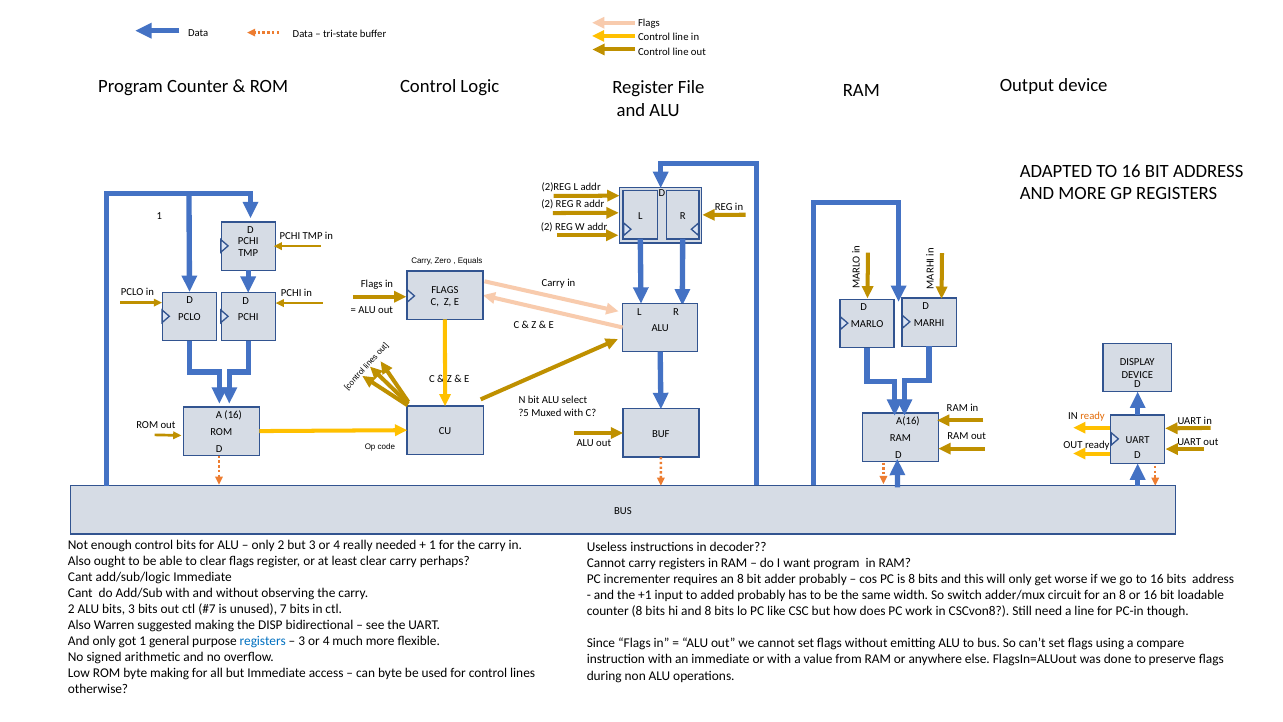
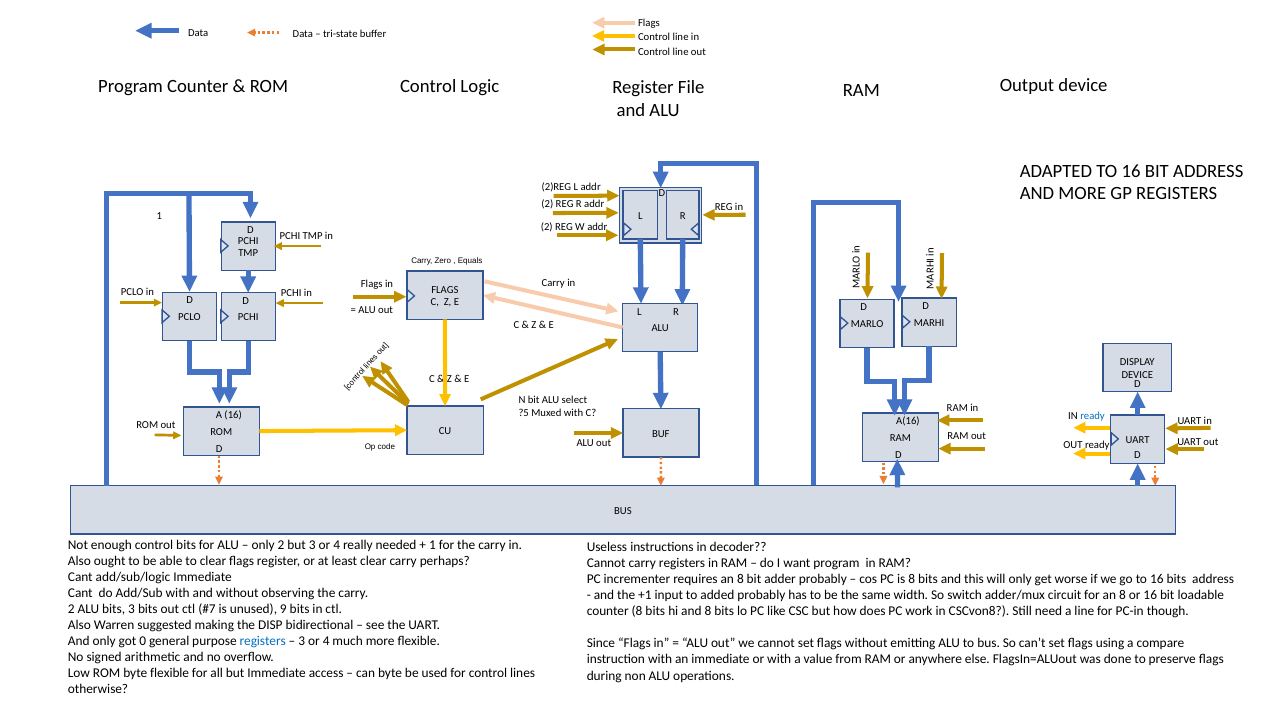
ready colour: orange -> blue (1093, 416)
7: 7 -> 9 (283, 609)
got 1: 1 -> 0 (143, 641)
byte making: making -> flexible (170, 673)
